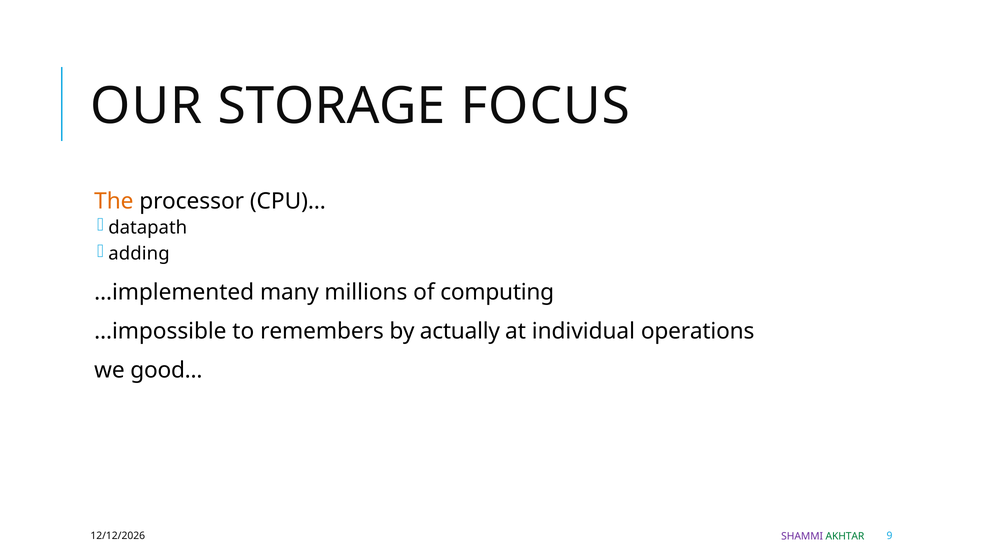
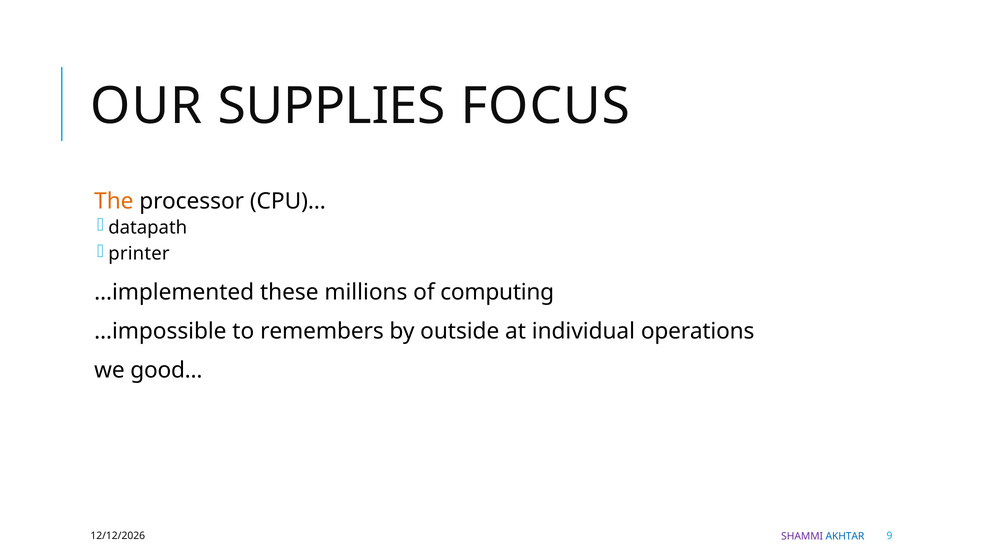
STORAGE: STORAGE -> SUPPLIES (332, 106)
adding: adding -> printer (139, 254)
many: many -> these (289, 293)
actually: actually -> outside (460, 331)
AKHTAR colour: green -> blue (845, 537)
